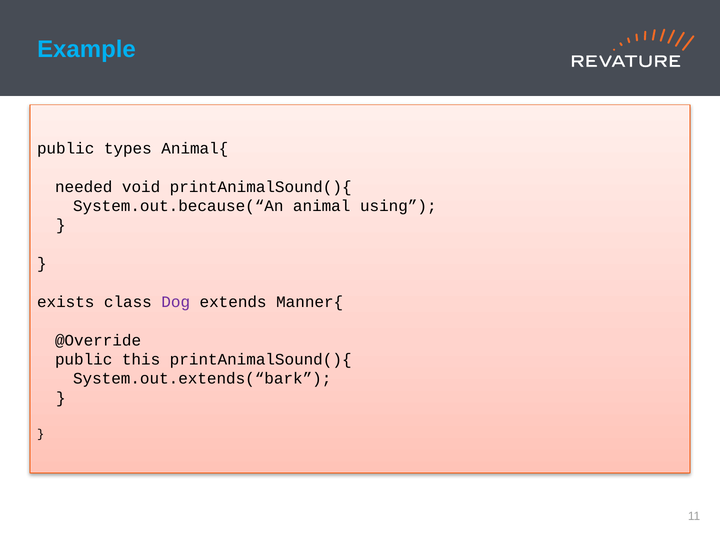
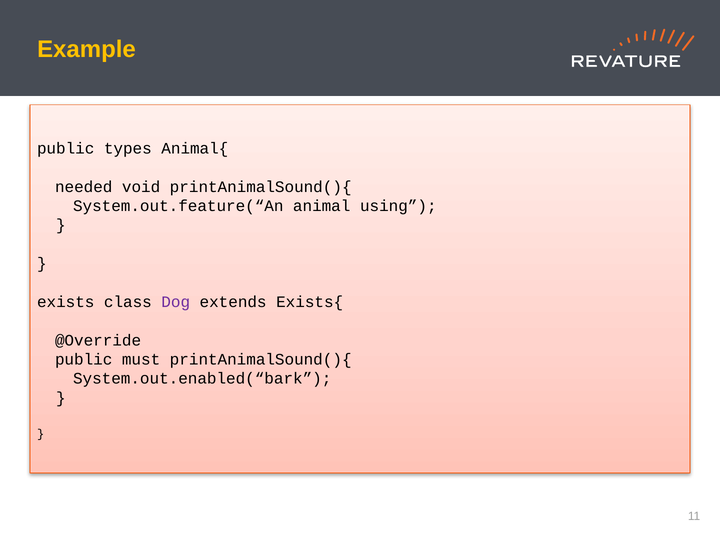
Example colour: light blue -> yellow (86, 49)
System.out.because(“An: System.out.because(“An -> System.out.feature(“An (178, 206)
Manner{: Manner{ -> Exists{ (310, 302)
this: this -> must (141, 359)
System.out.extends(“bark: System.out.extends(“bark -> System.out.enabled(“bark (202, 379)
